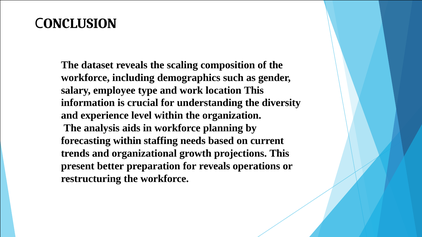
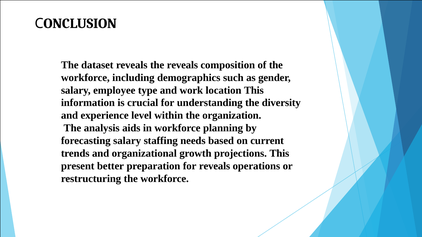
the scaling: scaling -> reveals (182, 65)
forecasting within: within -> salary (127, 141)
